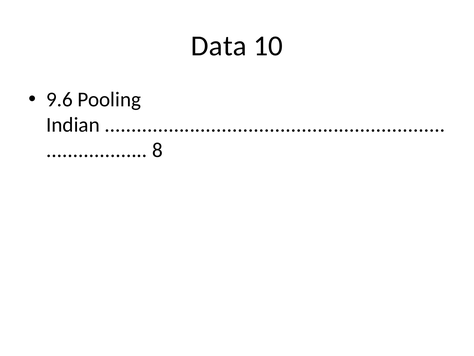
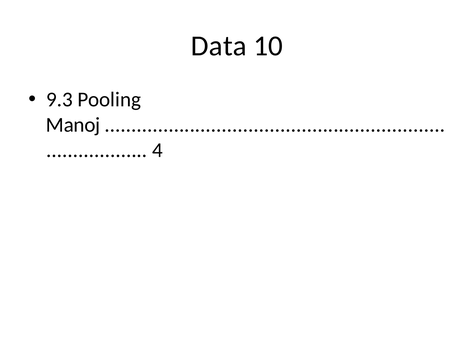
9.6: 9.6 -> 9.3 (60, 99)
Indian: Indian -> Manoj (73, 125)
8: 8 -> 4 (157, 150)
